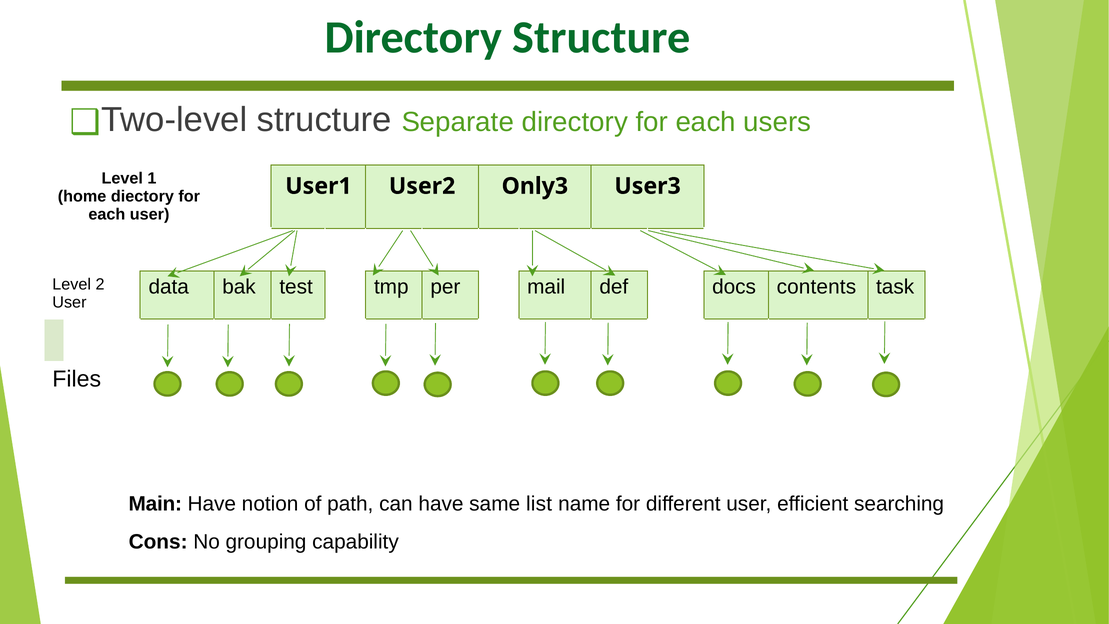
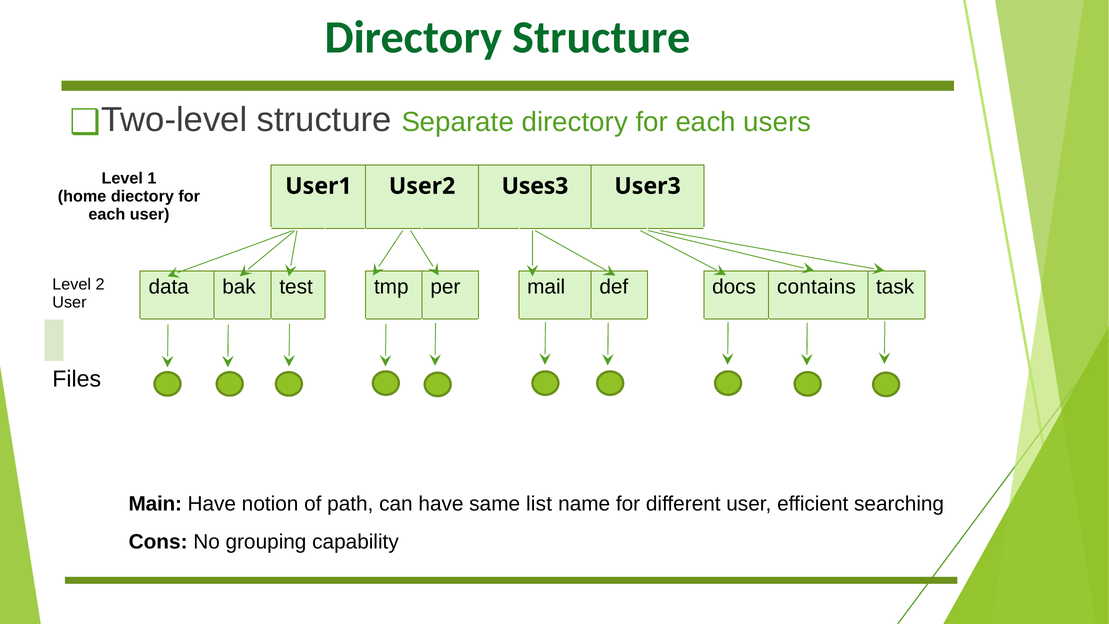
Only3: Only3 -> Uses3 (535, 186)
contents: contents -> contains (816, 287)
